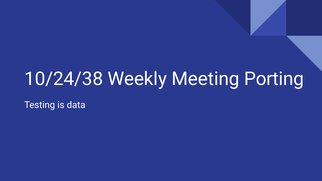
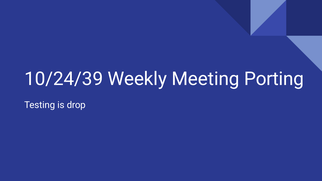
10/24/38: 10/24/38 -> 10/24/39 (64, 79)
data: data -> drop (76, 105)
